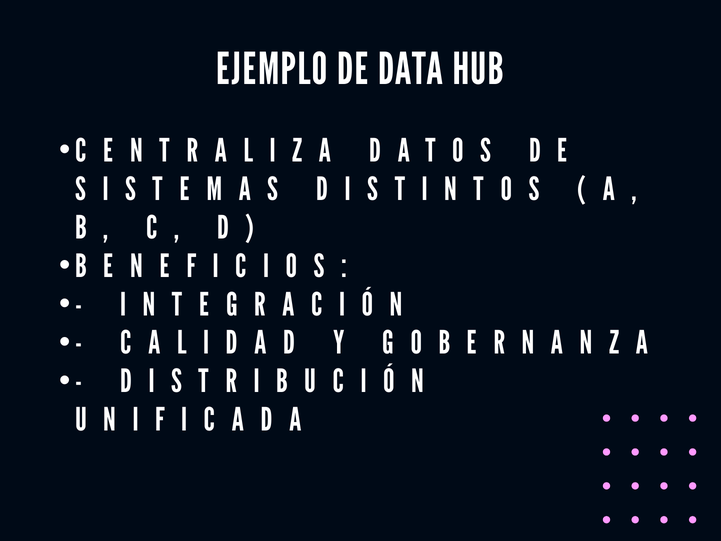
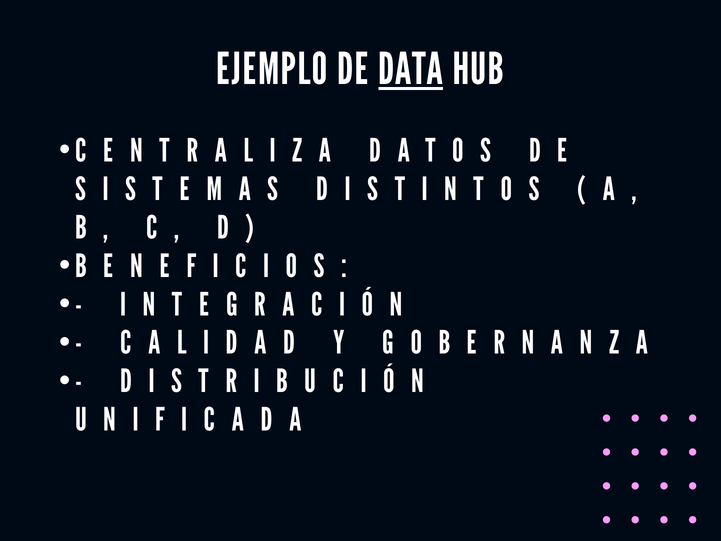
DATA underline: none -> present (411, 70)
